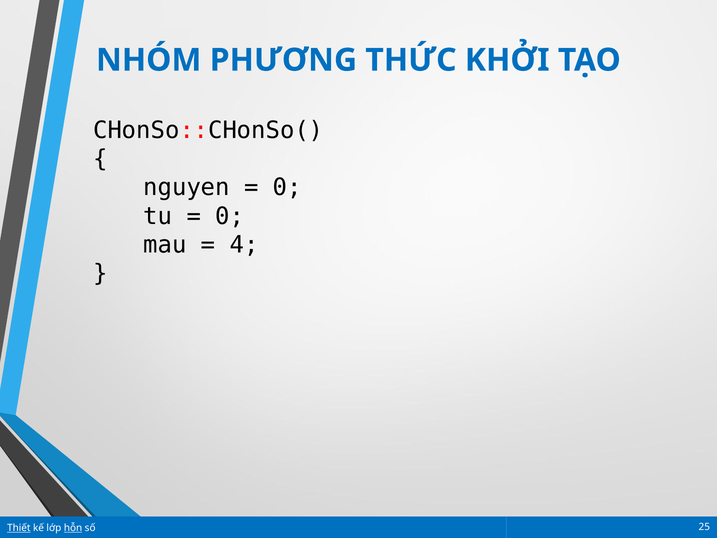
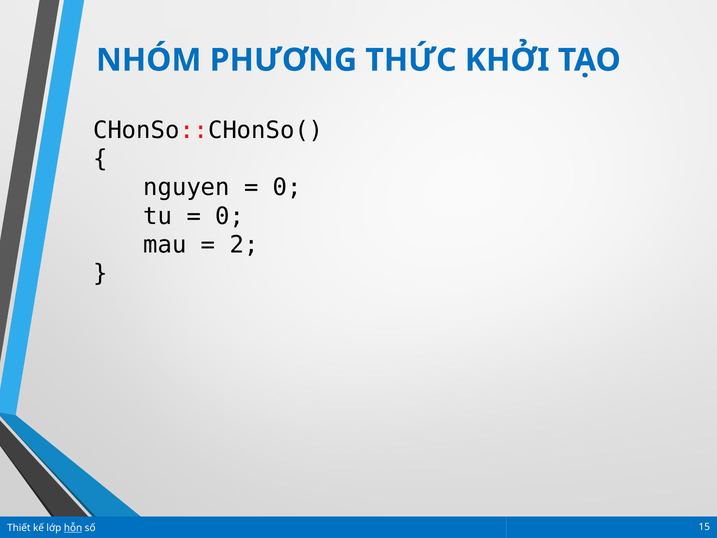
4: 4 -> 2 (244, 245)
Thiết underline: present -> none (19, 528)
25: 25 -> 15 (704, 527)
